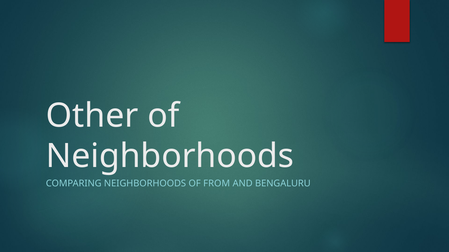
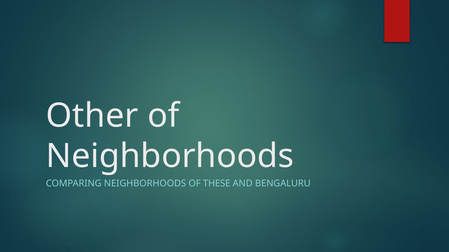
FROM: FROM -> THESE (217, 184)
